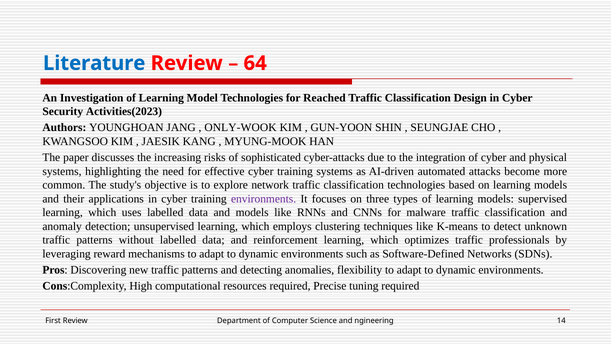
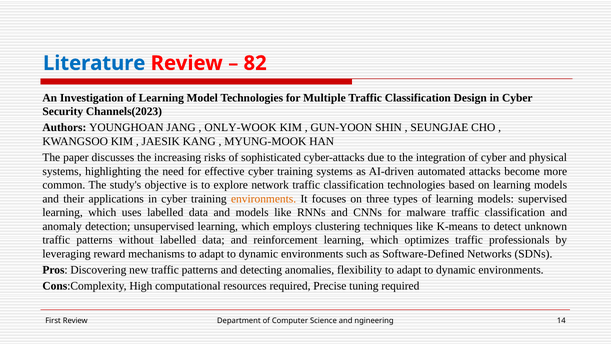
64: 64 -> 82 (255, 63)
Reached: Reached -> Multiple (324, 98)
Activities(2023: Activities(2023 -> Channels(2023 (124, 112)
environments colour: purple -> orange (264, 199)
